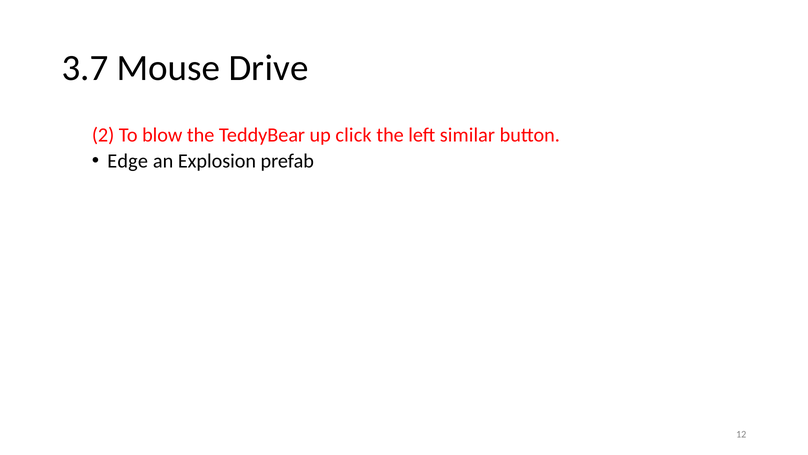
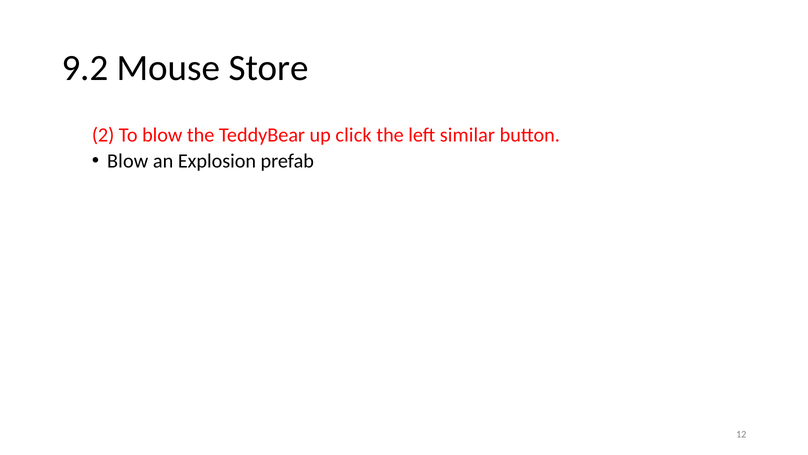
3.7: 3.7 -> 9.2 (85, 68)
Drive: Drive -> Store (269, 68)
Edge: Edge -> Blow (128, 161)
